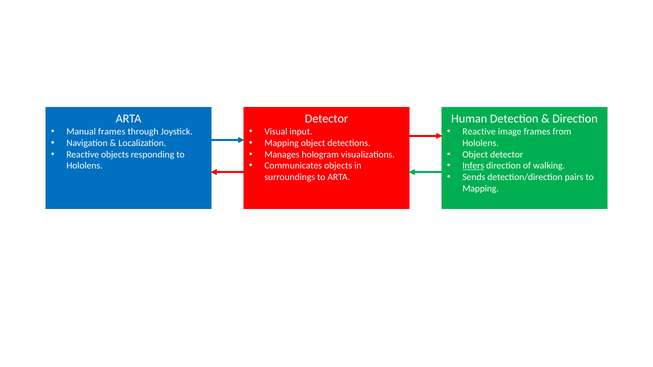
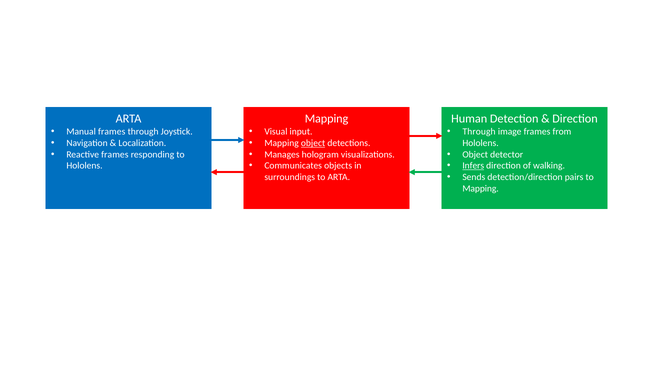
Detector: Detector -> Mapping (327, 119)
Reactive: Reactive -> Through (479, 132)
object underline: none -> present (313, 143)
Reactive objects: objects -> frames (115, 155)
